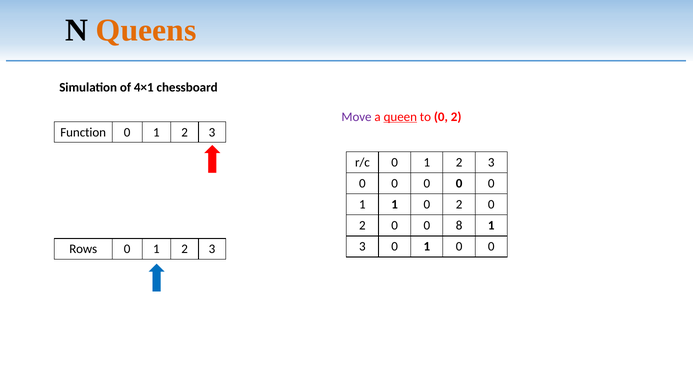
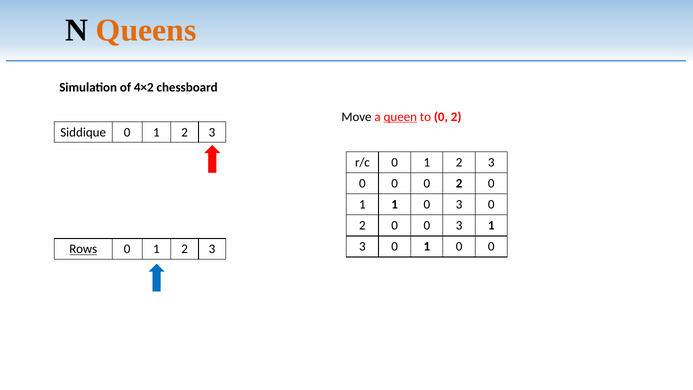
4×1: 4×1 -> 4×2 (144, 87)
Move colour: purple -> black (357, 117)
Function: Function -> Siddique (83, 132)
0: 0 -> 2 (459, 183)
1 0 2: 2 -> 3 (459, 204)
0 0 8: 8 -> 3 (459, 225)
Rows underline: none -> present (83, 249)
